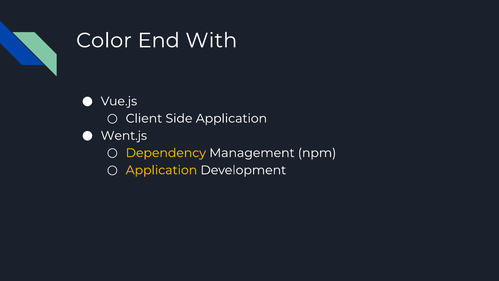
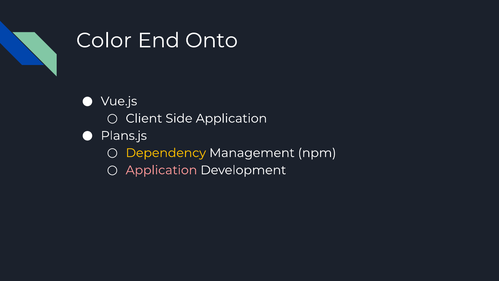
With: With -> Onto (211, 40)
Went.js: Went.js -> Plans.js (124, 136)
Application colour: yellow -> pink (161, 170)
